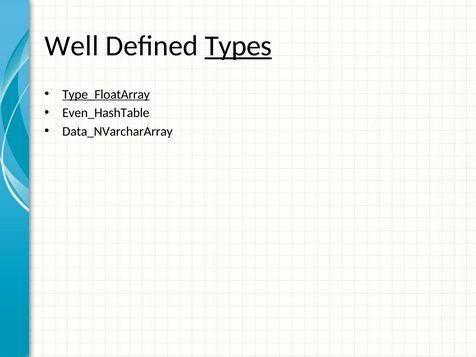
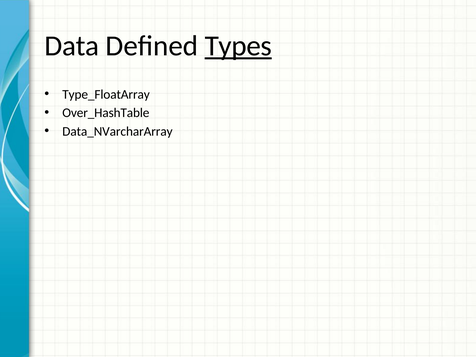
Well: Well -> Data (72, 46)
Type_FloatArray underline: present -> none (106, 94)
Even_HashTable: Even_HashTable -> Over_HashTable (106, 113)
